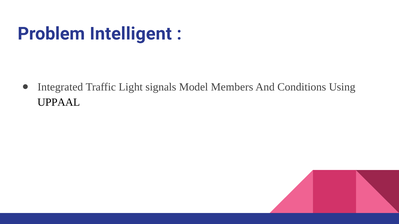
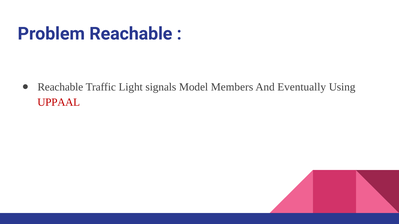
Problem Intelligent: Intelligent -> Reachable (131, 34)
Integrated: Integrated -> Reachable (60, 87)
Conditions: Conditions -> Eventually (302, 87)
UPPAAL colour: black -> red (59, 102)
